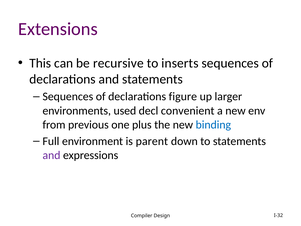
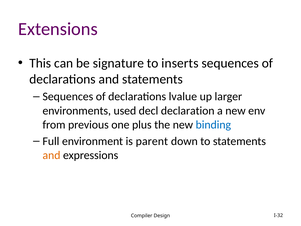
recursive: recursive -> signature (118, 63)
figure: figure -> lvalue (183, 96)
convenient: convenient -> declaration (188, 111)
and colour: purple -> orange (51, 155)
